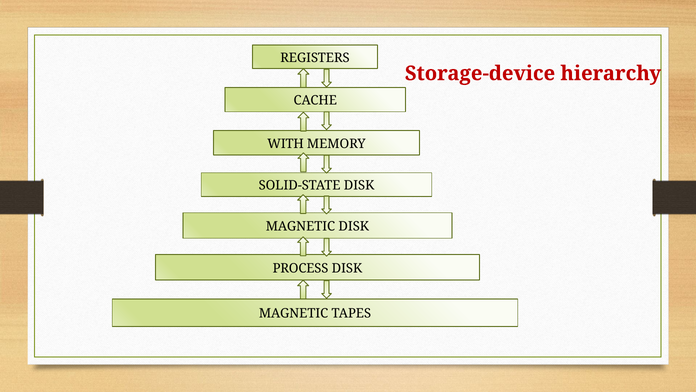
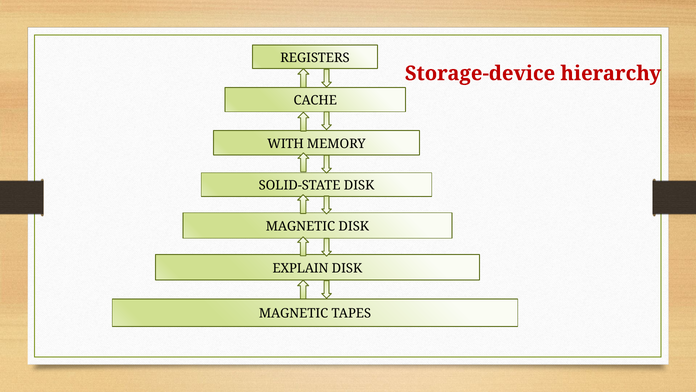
PROCESS: PROCESS -> EXPLAIN (301, 268)
